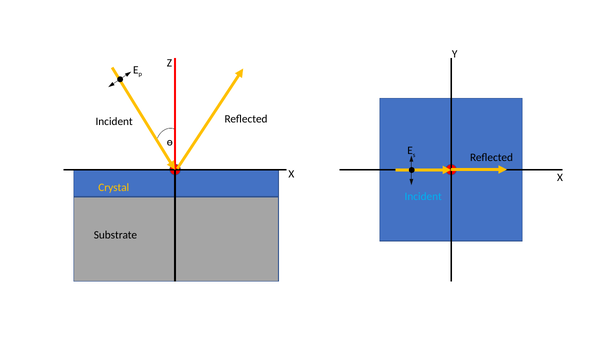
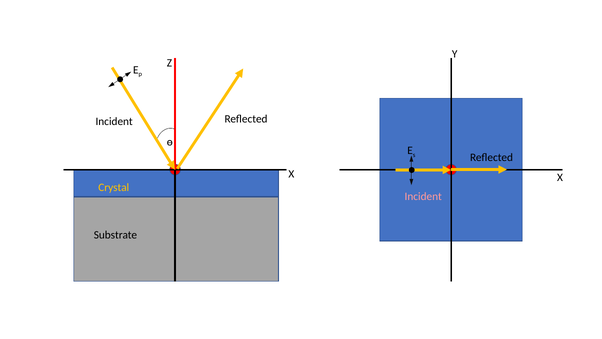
Incident colour: light blue -> pink (423, 196)
